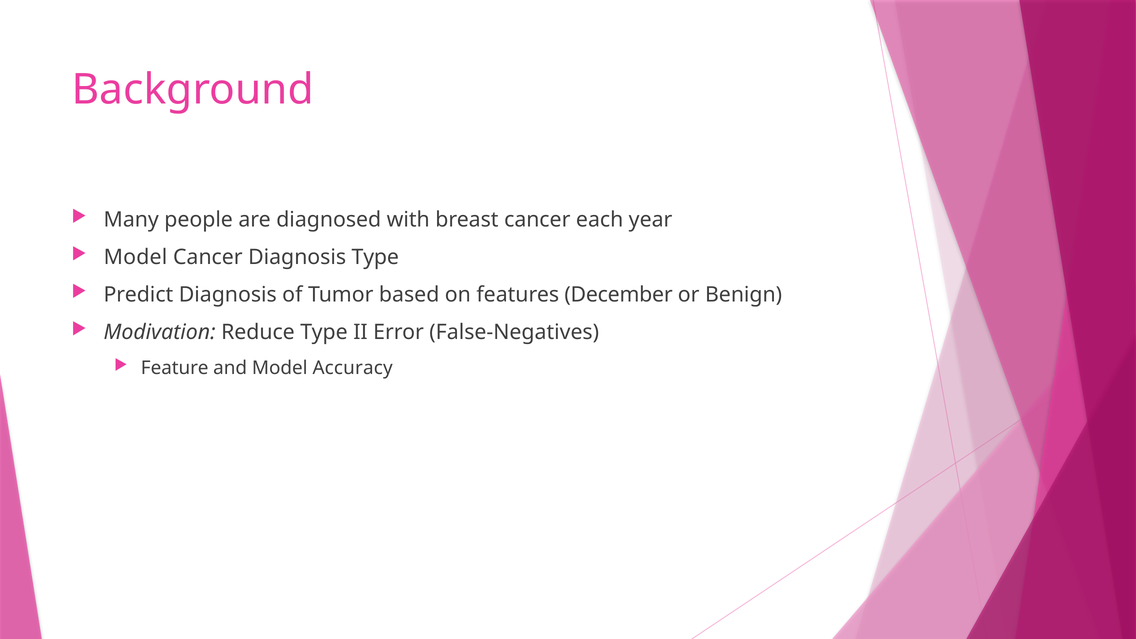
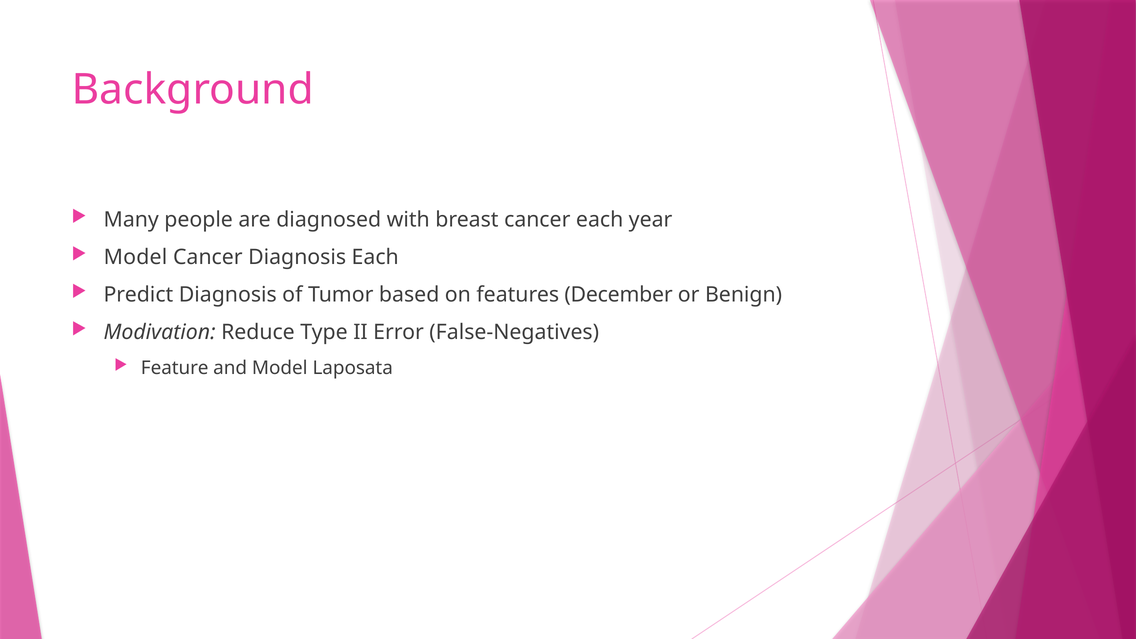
Diagnosis Type: Type -> Each (375, 257)
Accuracy: Accuracy -> Laposata (353, 368)
